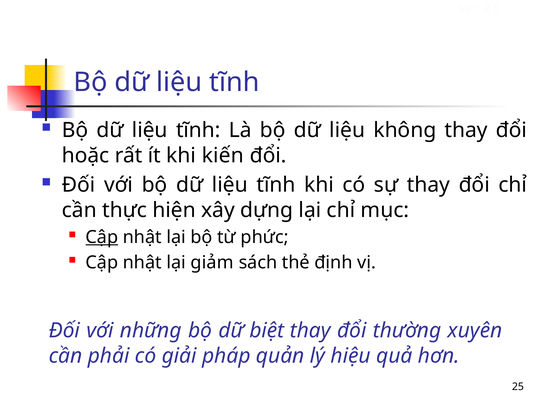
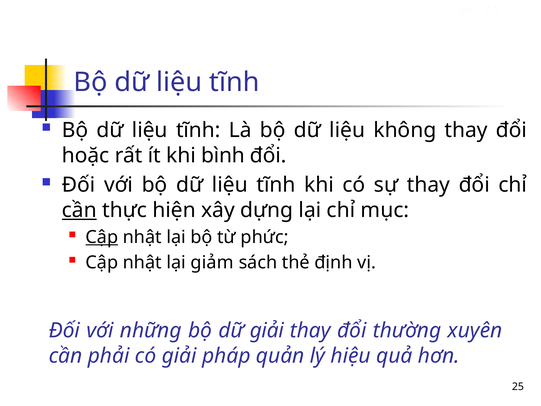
kiến: kiến -> bình (223, 155)
cần underline: none -> present (79, 210)
dữ biệt: biệt -> giải (267, 330)
